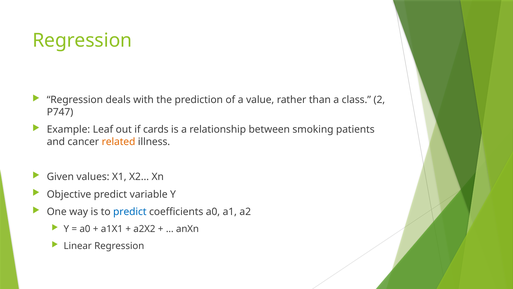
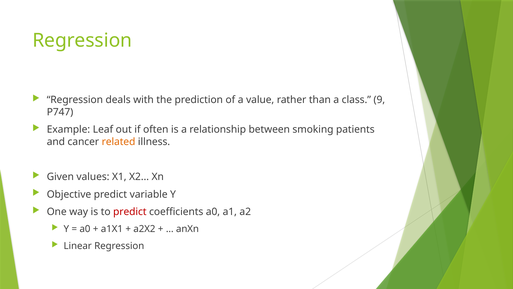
2: 2 -> 9 (379, 100)
cards: cards -> often (156, 129)
predict colour: blue -> red (130, 212)
